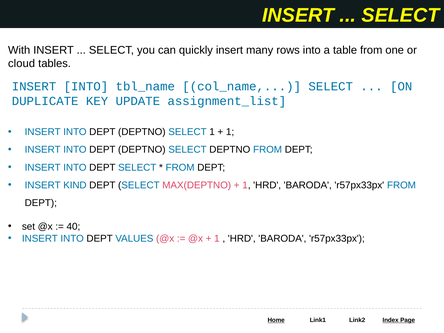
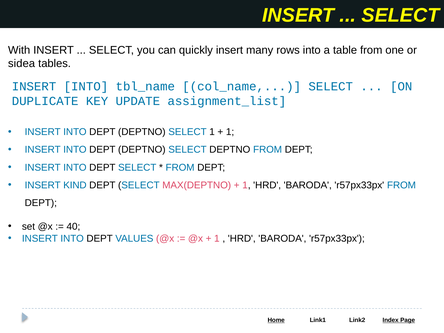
cloud: cloud -> sidea (22, 64)
